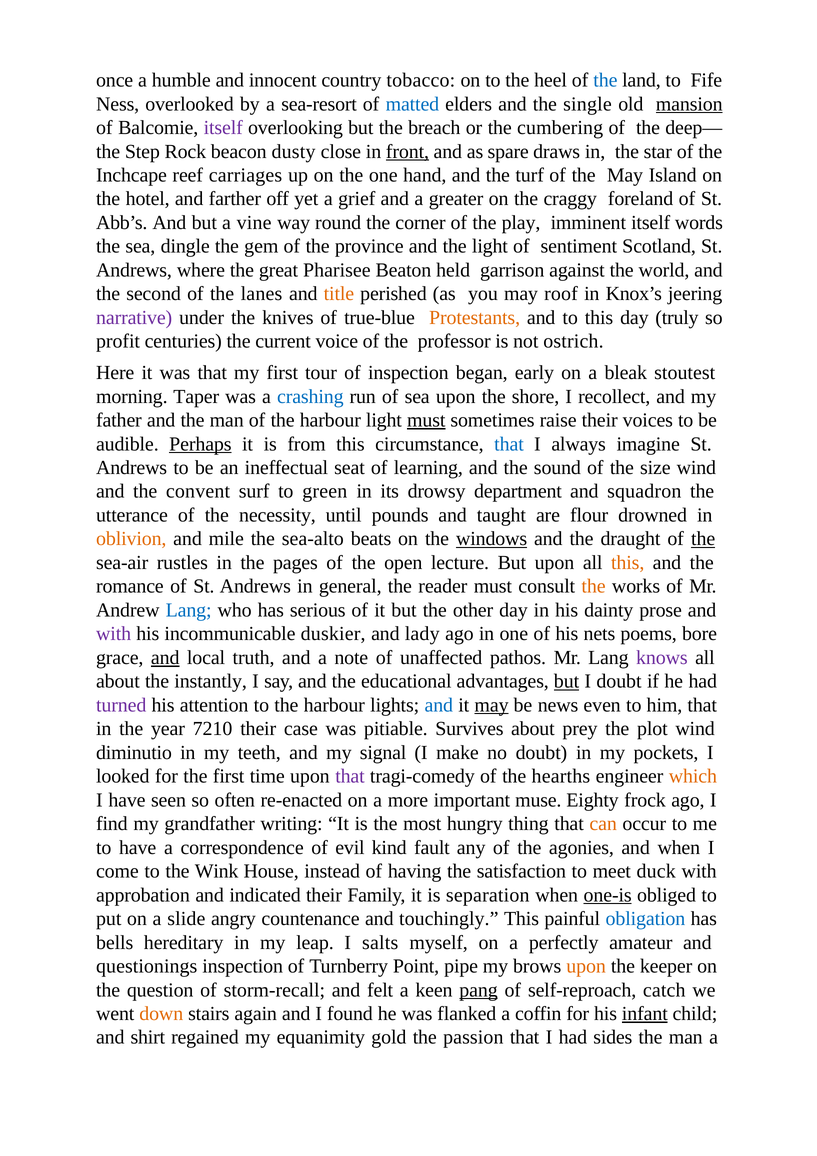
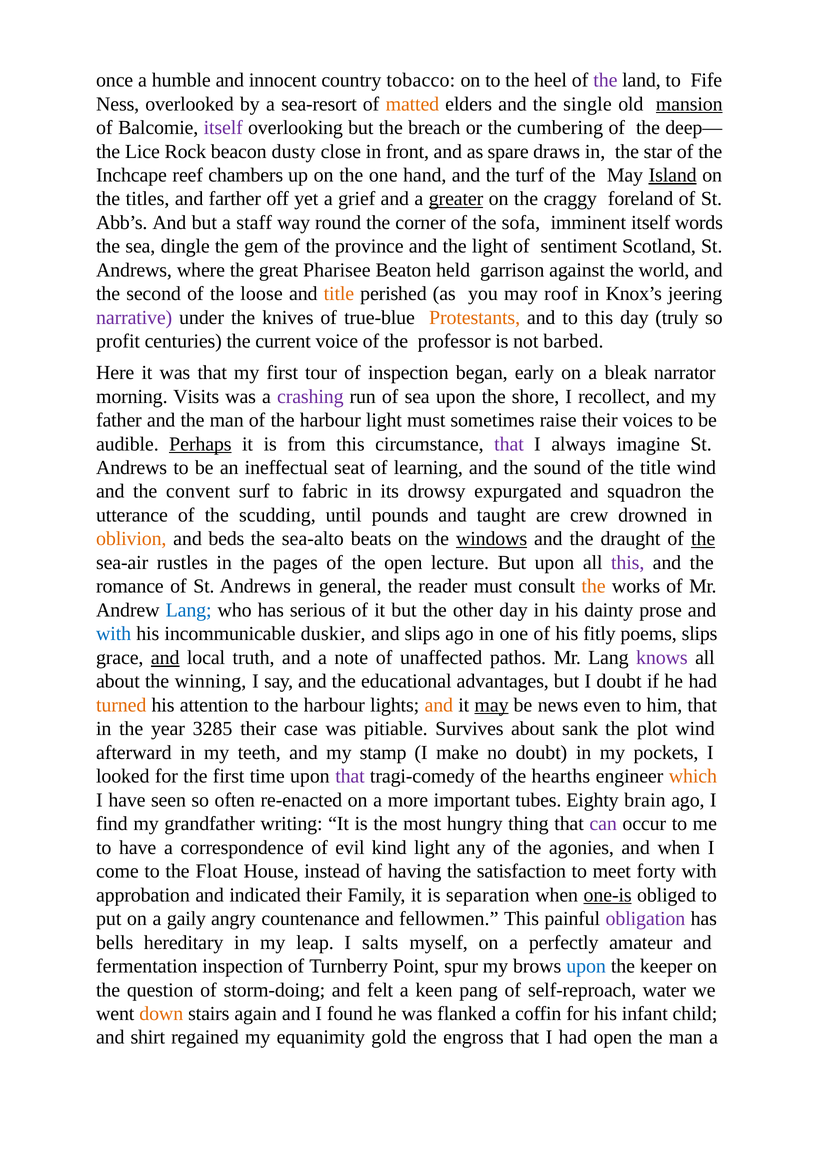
the colour: blue -> purple (605, 80)
matted colour: blue -> orange (412, 104)
Step: Step -> Lice (142, 151)
front underline: present -> none (407, 151)
carriages: carriages -> chambers (246, 175)
Island underline: none -> present (673, 175)
hotel: hotel -> titles (148, 199)
greater underline: none -> present (456, 199)
vine: vine -> staff (254, 223)
play: play -> sofa (521, 223)
lanes: lanes -> loose (262, 294)
ostrich: ostrich -> barbed (573, 341)
stoutest: stoutest -> narrator (685, 373)
Taper: Taper -> Visits (196, 397)
crashing colour: blue -> purple (310, 397)
must underline: present -> none (426, 420)
that colour: blue -> purple (509, 444)
the size: size -> title (655, 468)
green: green -> fabric (325, 491)
department: department -> expurgated (518, 491)
necessity: necessity -> scudding (277, 515)
flour: flour -> crew (589, 515)
mile: mile -> beds (226, 539)
this colour: orange -> purple (628, 563)
with colour: purple -> blue (114, 634)
and lady: lady -> slips (422, 634)
nets: nets -> fitly (599, 634)
poems bore: bore -> slips (700, 634)
instantly: instantly -> winning (210, 681)
but underline: present -> none (567, 681)
turned colour: purple -> orange (121, 705)
and colour: blue -> orange (439, 705)
7210: 7210 -> 3285 (213, 729)
prey: prey -> sank (580, 729)
diminutio: diminutio -> afterward (134, 753)
signal: signal -> stamp (383, 753)
muse: muse -> tubes (538, 800)
frock: frock -> brain (645, 800)
can colour: orange -> purple (603, 824)
kind fault: fault -> light (432, 848)
Wink: Wink -> Float (216, 871)
duck: duck -> forty (656, 871)
slide: slide -> gaily (186, 919)
touchingly: touchingly -> fellowmen (449, 919)
obligation colour: blue -> purple (645, 919)
questionings: questionings -> fermentation (147, 966)
pipe: pipe -> spur (461, 966)
upon colour: orange -> blue (586, 966)
storm-recall: storm-recall -> storm-doing (274, 990)
pang underline: present -> none (479, 990)
catch: catch -> water (664, 990)
infant underline: present -> none (645, 1014)
passion: passion -> engross (473, 1038)
had sides: sides -> open (613, 1038)
